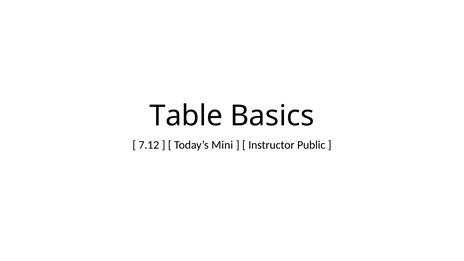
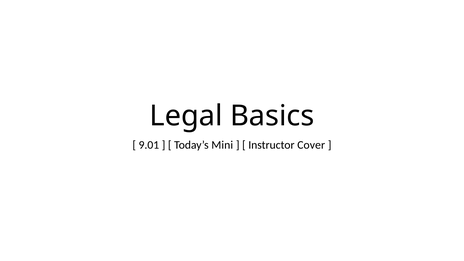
Table: Table -> Legal (186, 116)
7.12: 7.12 -> 9.01 (149, 145)
Public: Public -> Cover (311, 145)
